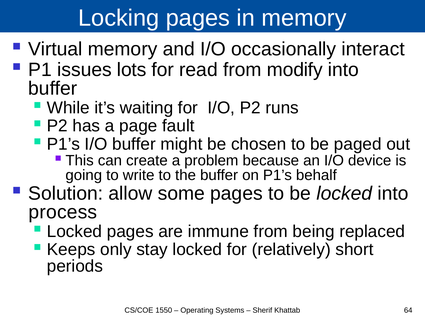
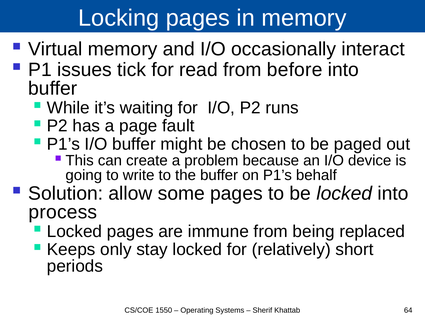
lots: lots -> tick (132, 70)
modify: modify -> before (295, 70)
